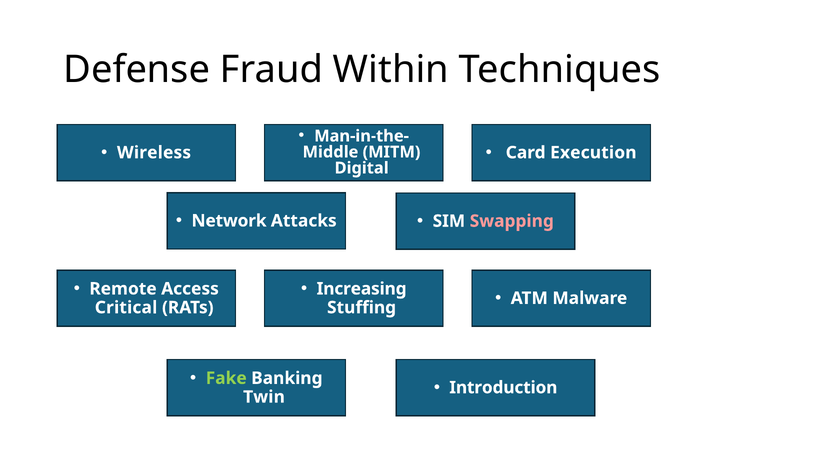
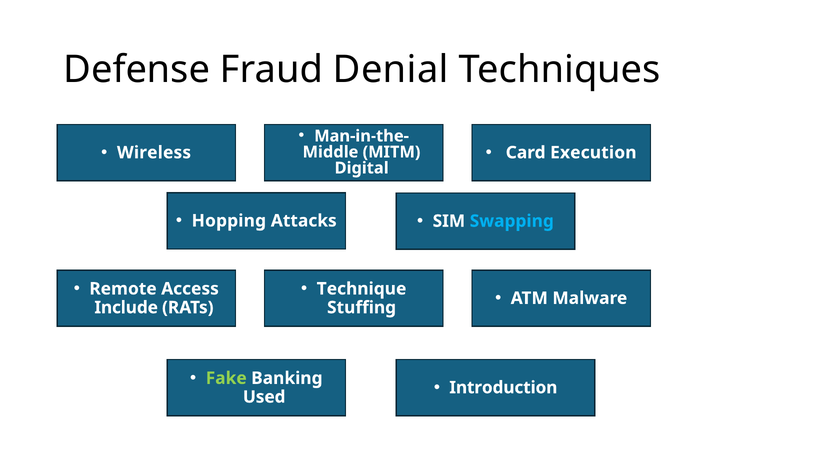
Within: Within -> Denial (391, 70)
Network: Network -> Hopping (229, 221)
Swapping colour: pink -> light blue (512, 221)
Increasing: Increasing -> Technique (362, 288)
Critical: Critical -> Include (126, 307)
Twin: Twin -> Used (264, 396)
